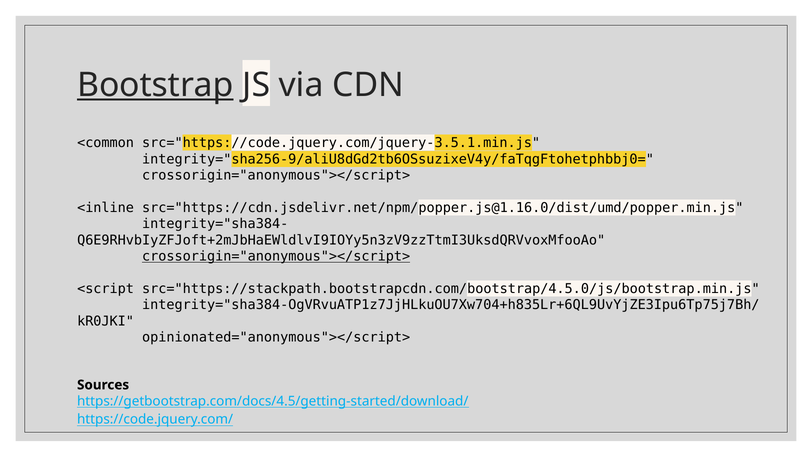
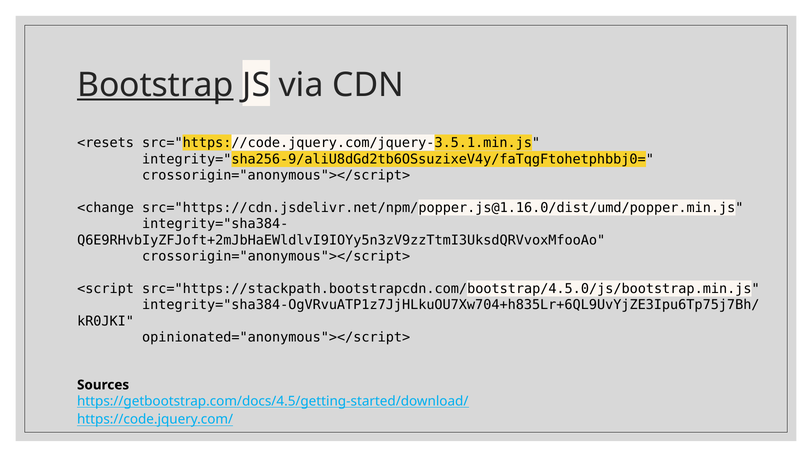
<common: <common -> <resets (106, 143)
<inline: <inline -> <change (106, 208)
crossorigin="anonymous"></script> underline: present -> none (276, 256)
